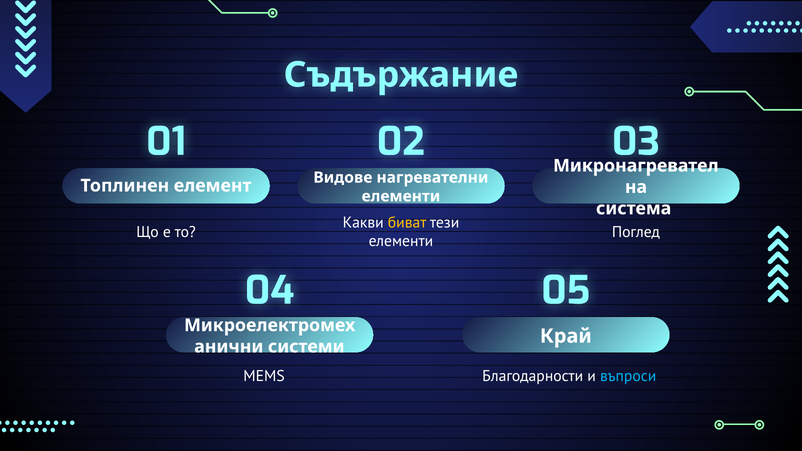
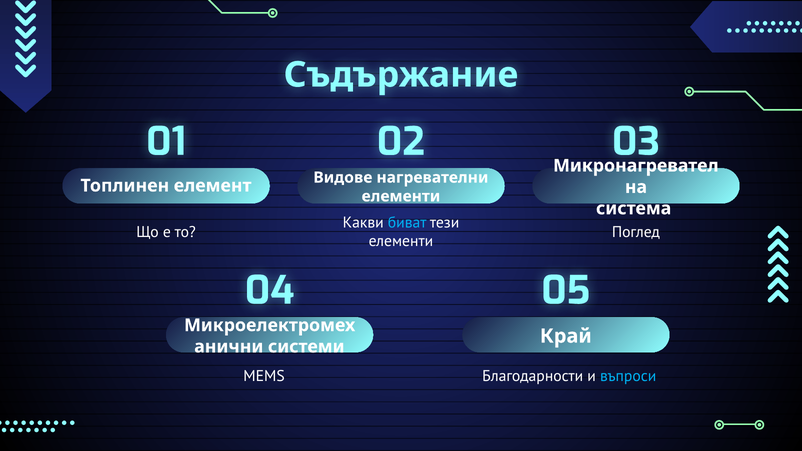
биват colour: yellow -> light blue (407, 223)
